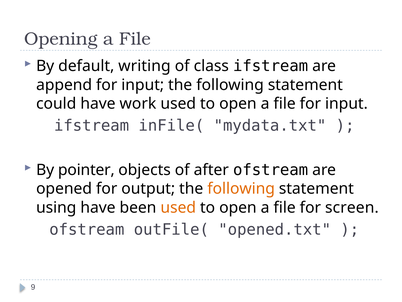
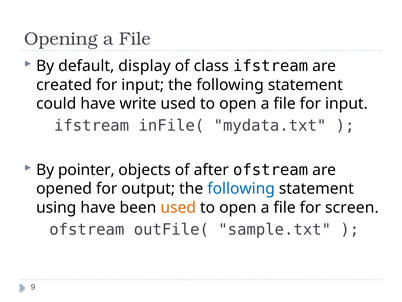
writing: writing -> display (144, 66)
append: append -> created (64, 85)
work: work -> write (138, 103)
following colour: orange -> blue (241, 188)
opened.txt: opened.txt -> sample.txt (275, 229)
